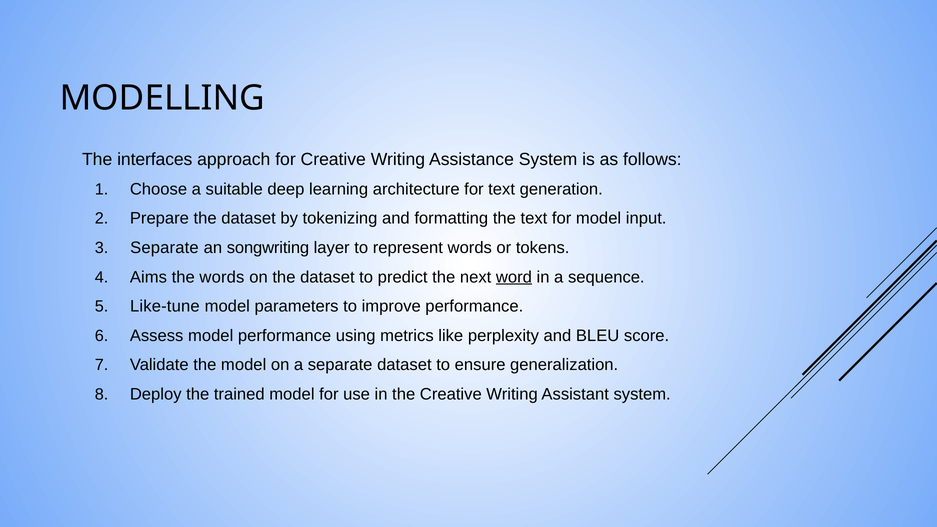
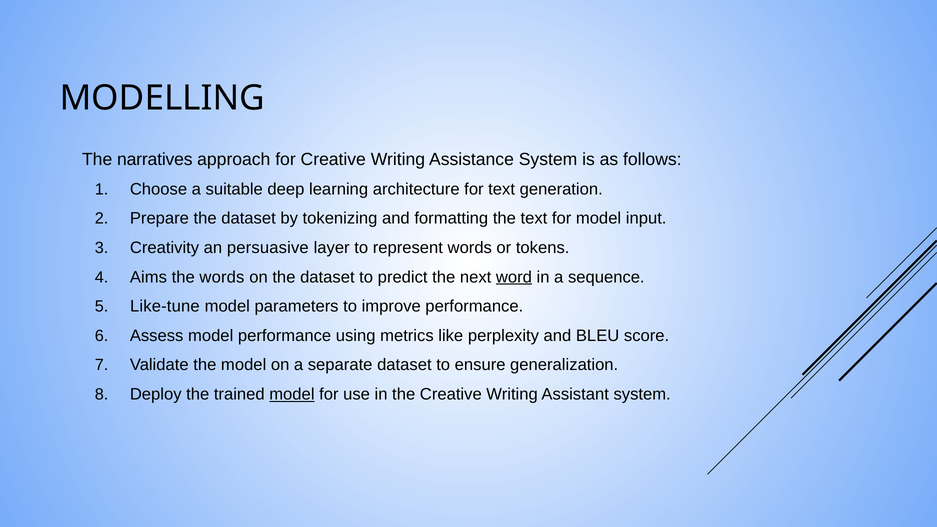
interfaces: interfaces -> narratives (155, 159)
Separate: Separate -> Creativity (165, 248)
songwriting: songwriting -> persuasive (268, 248)
model underline: none -> present (292, 394)
